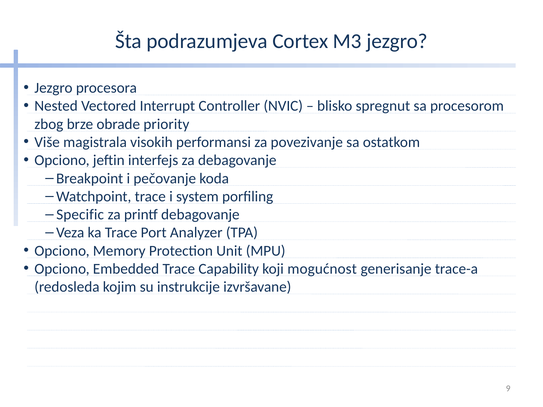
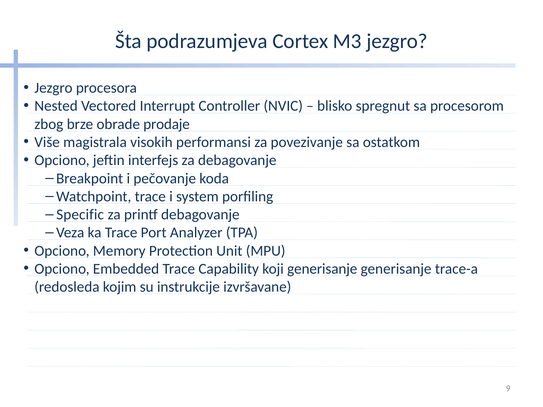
priority: priority -> prodaje (167, 124)
koji mogućnost: mogućnost -> generisanje (322, 269)
